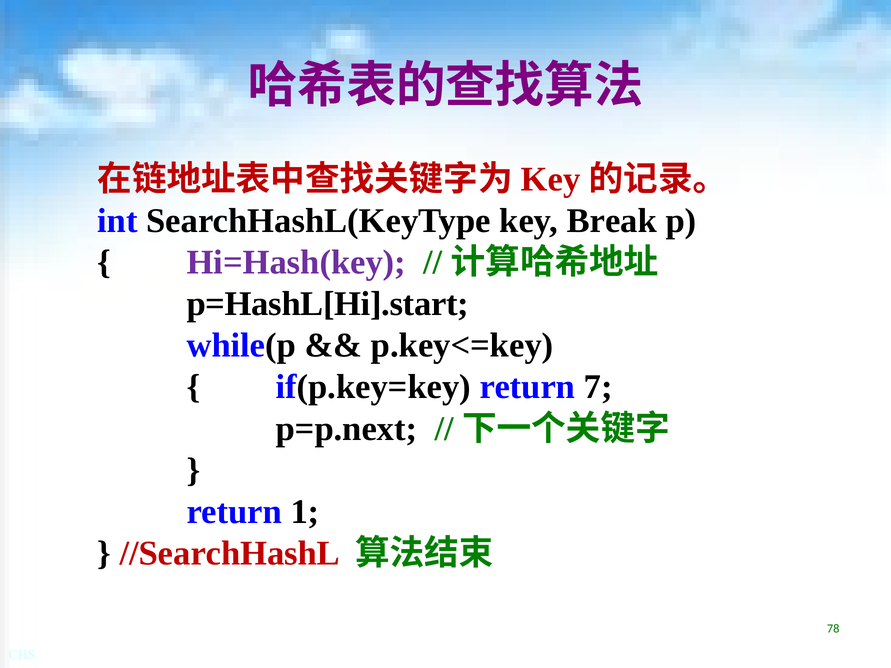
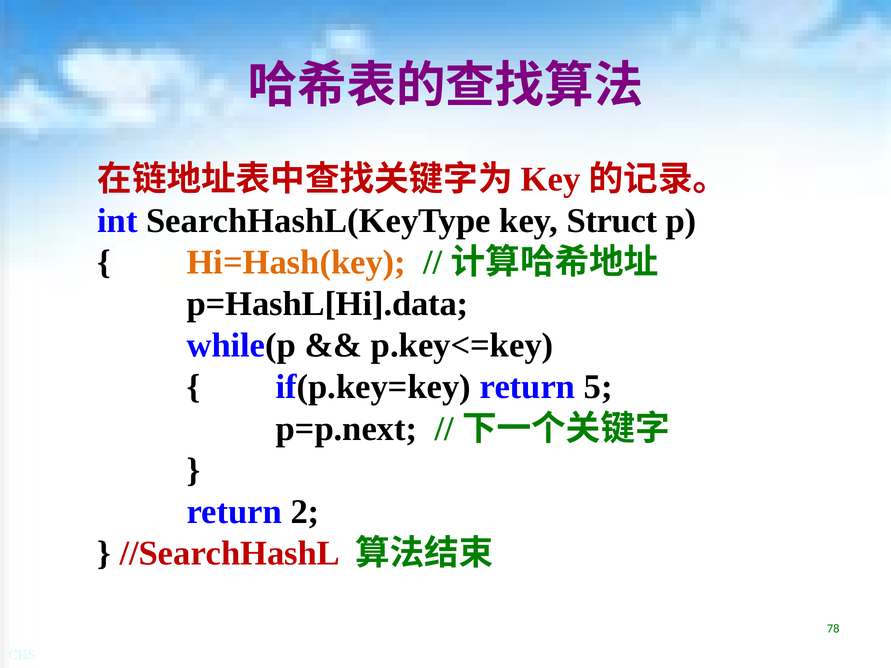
Break: Break -> Struct (612, 221)
Hi=Hash(key colour: purple -> orange (296, 262)
p=HashL[Hi].start: p=HashL[Hi].start -> p=HashL[Hi].data (328, 304)
7: 7 -> 5 (598, 387)
1: 1 -> 2 (305, 512)
